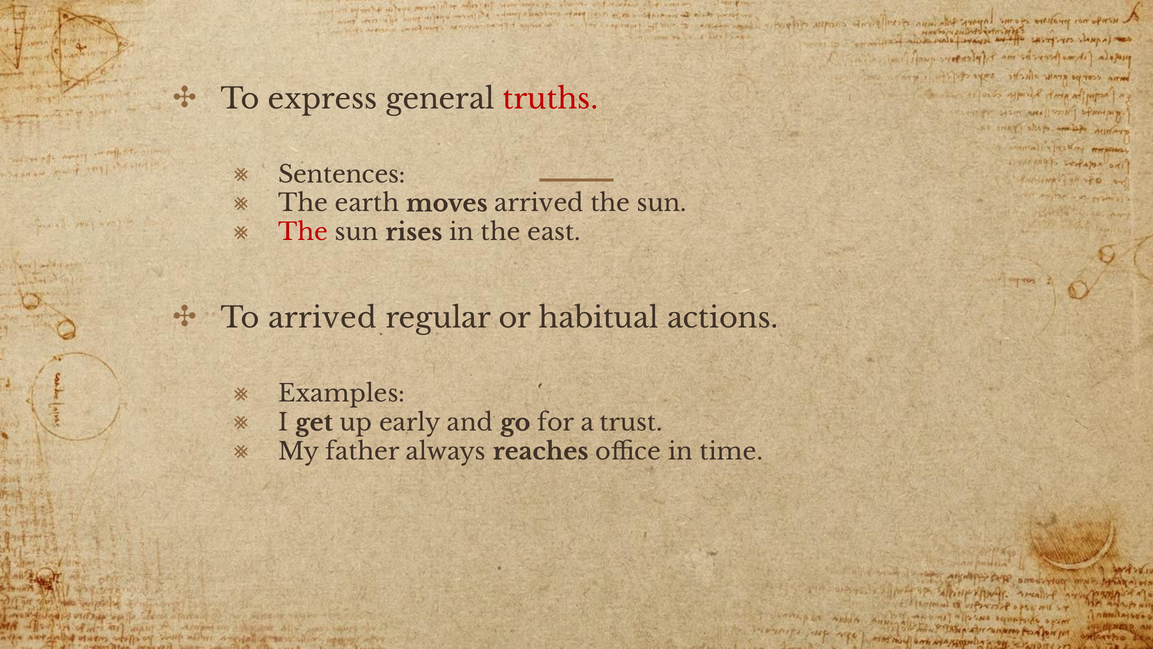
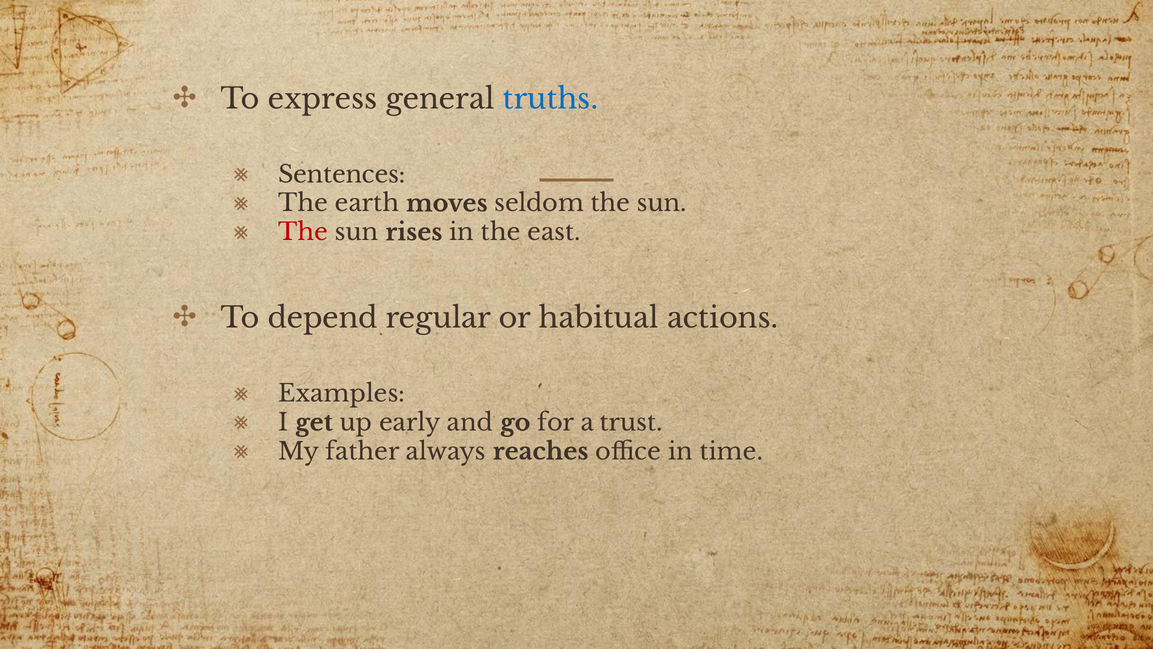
truths colour: red -> blue (550, 99)
moves arrived: arrived -> seldom (539, 203)
To arrived: arrived -> depend (323, 318)
